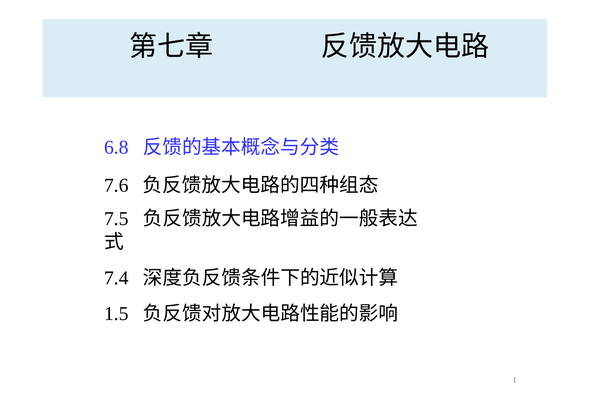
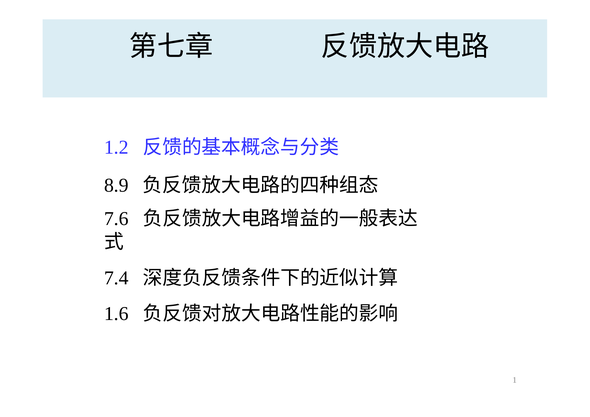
6.8: 6.8 -> 1.2 (116, 147)
7.6: 7.6 -> 8.9 (116, 185)
7.5: 7.5 -> 7.6 (116, 219)
1.5: 1.5 -> 1.6 (116, 314)
